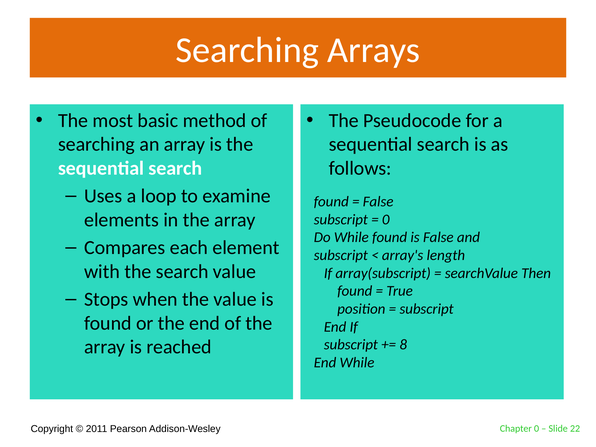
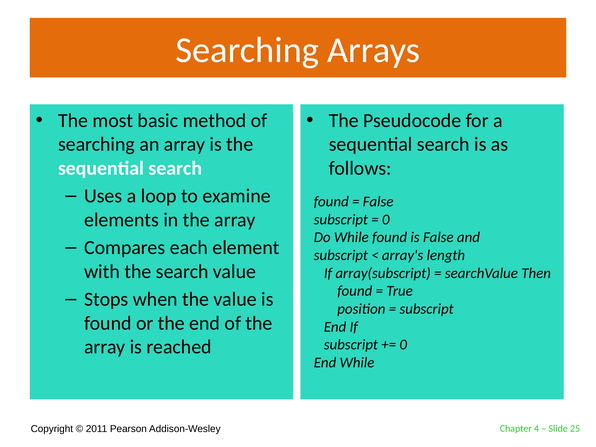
8: 8 -> 0 (403, 345)
Chapter 0: 0 -> 4 (537, 429)
22: 22 -> 25 (575, 429)
